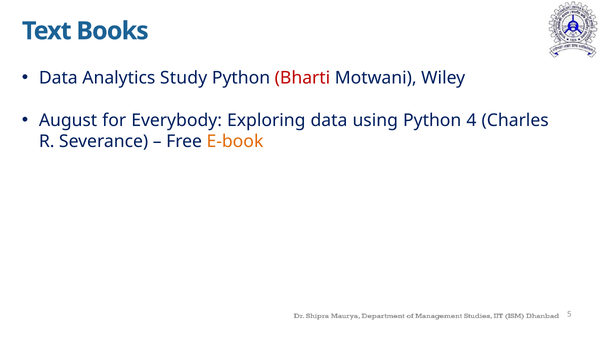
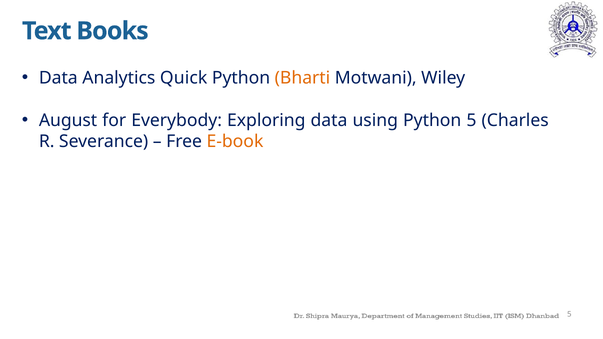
Study: Study -> Quick (184, 78)
Bharti colour: red -> orange (302, 78)
Python 4: 4 -> 5 (471, 120)
